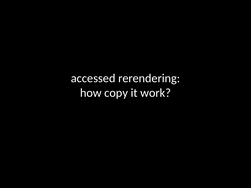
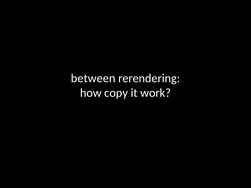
accessed: accessed -> between (93, 78)
